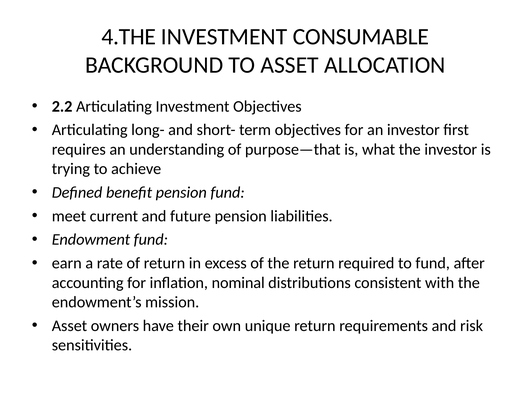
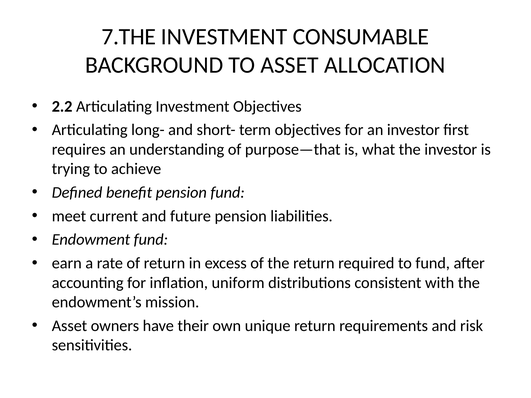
4.THE: 4.THE -> 7.THE (129, 37)
nominal: nominal -> uniform (238, 283)
